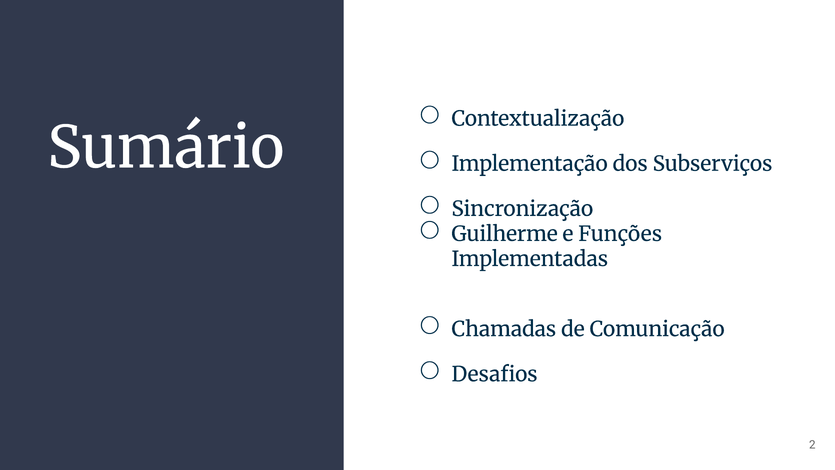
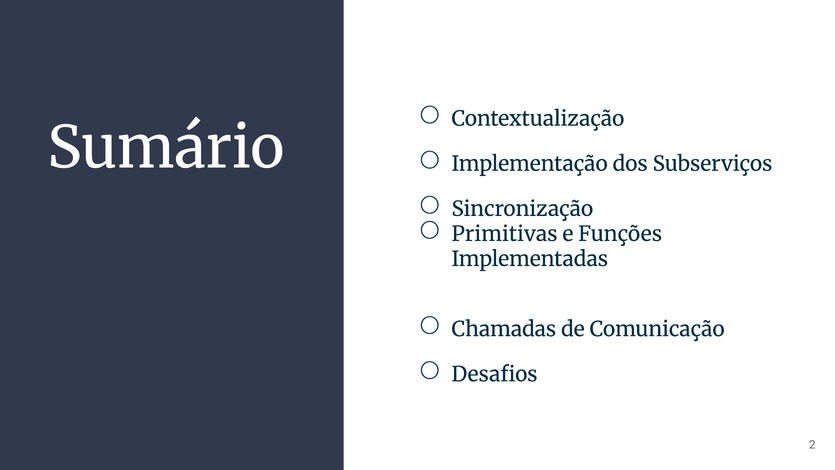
Guilherme: Guilherme -> Primitivas (504, 234)
